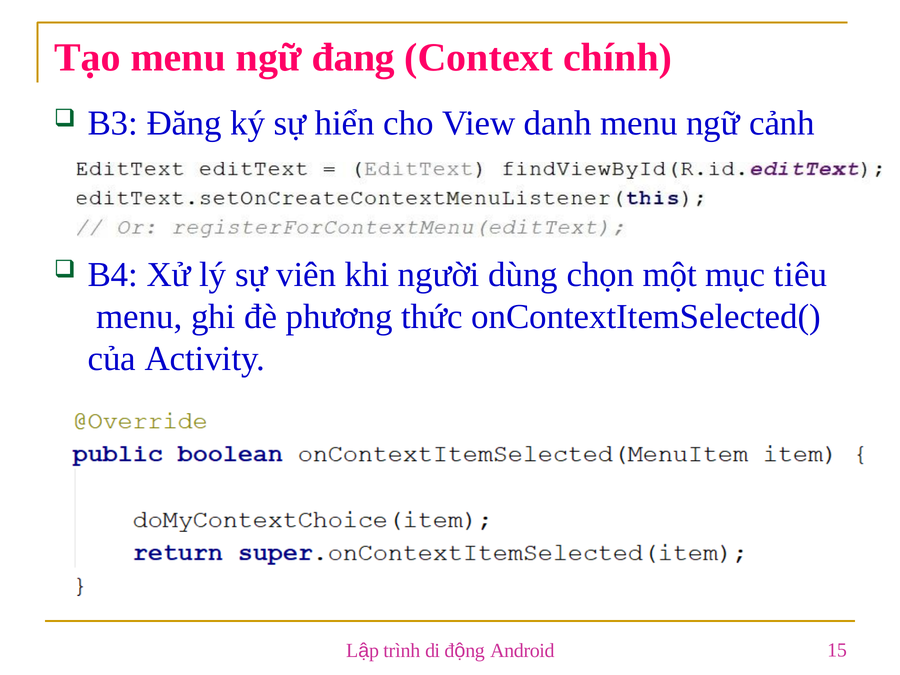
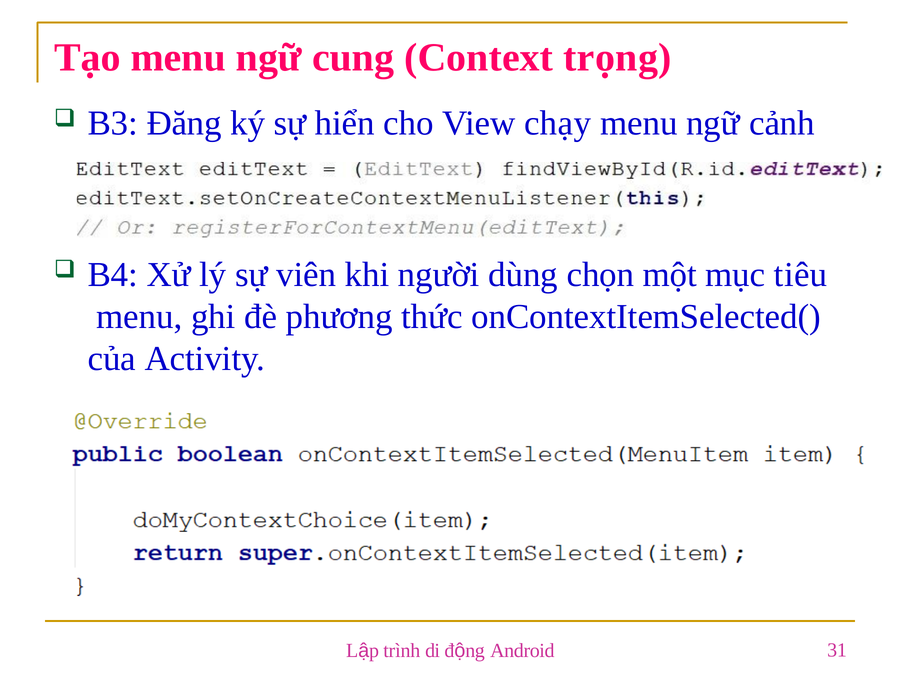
đang: đang -> cung (353, 57)
chính: chính -> trọng (617, 57)
danh: danh -> chạy (558, 123)
15: 15 -> 31 (837, 650)
